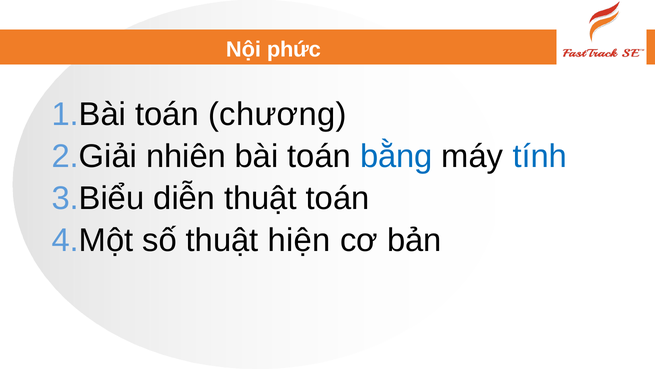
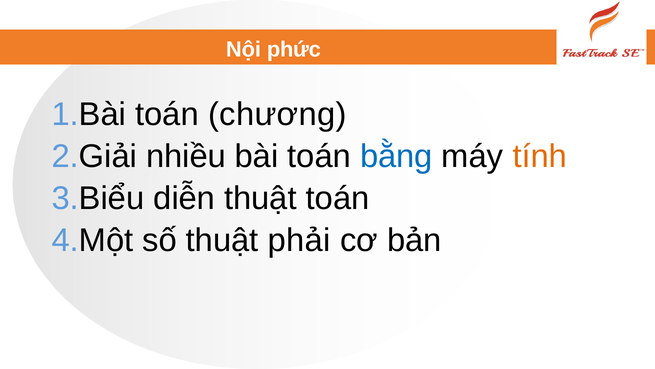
nhiên: nhiên -> nhiều (186, 156)
tính colour: blue -> orange (540, 156)
hiện: hiện -> phải (299, 240)
